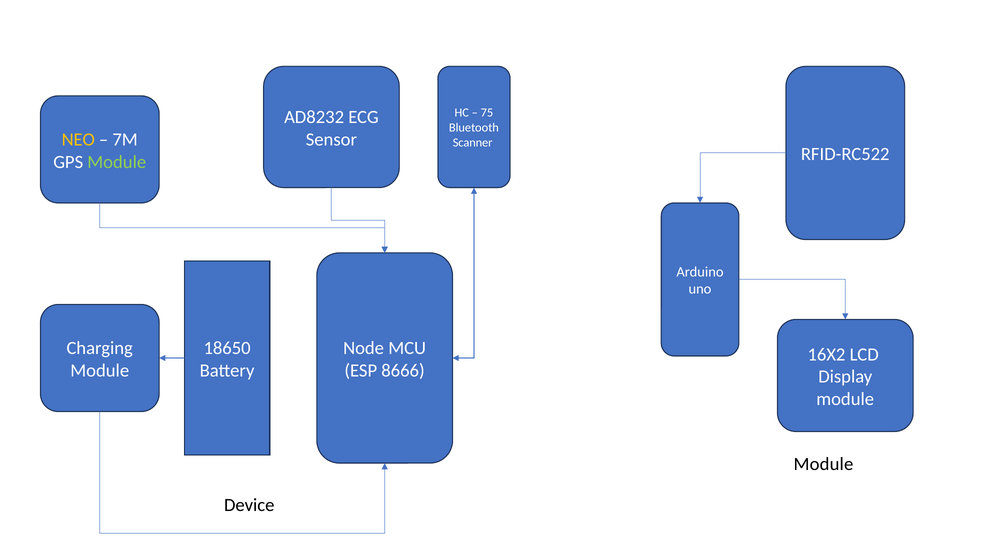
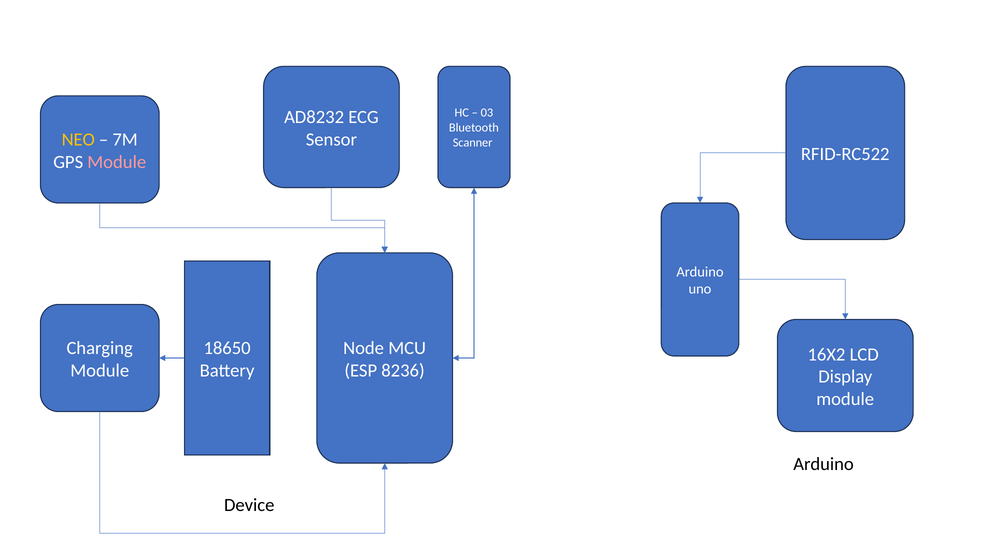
75: 75 -> 03 (487, 113)
Module colour: light green -> pink (117, 162)
8666: 8666 -> 8236 (403, 371)
Module: Module -> Arduino (824, 464)
